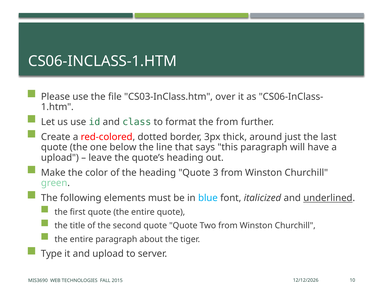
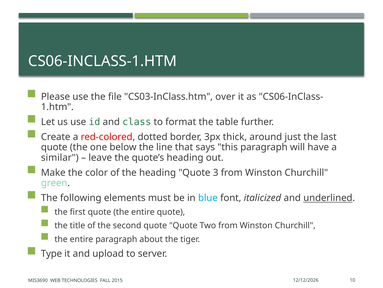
the from: from -> table (227, 122)
upload: upload -> similar (60, 157)
